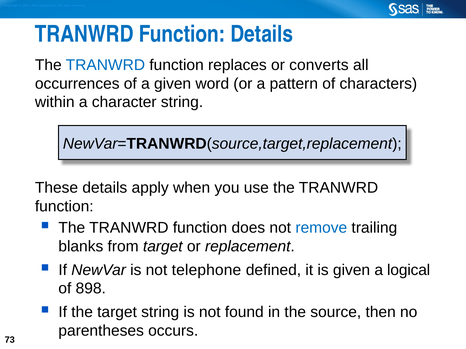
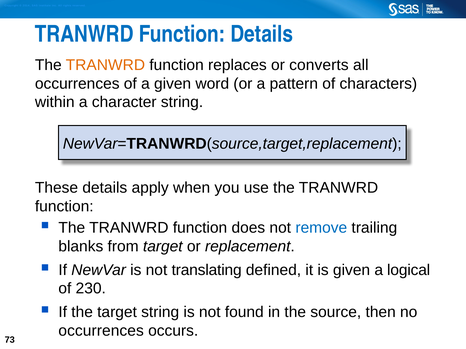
TRANWRD colour: blue -> orange (105, 65)
telephone: telephone -> translating (207, 270)
898: 898 -> 230 (91, 289)
parentheses: parentheses -> occurrences (101, 331)
